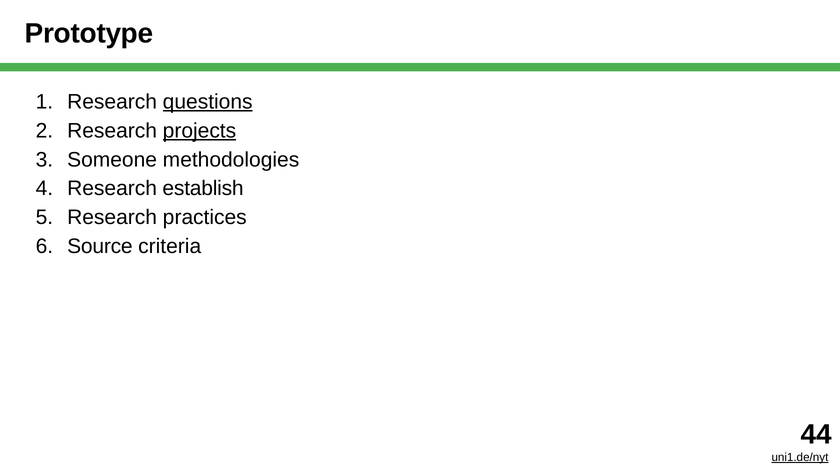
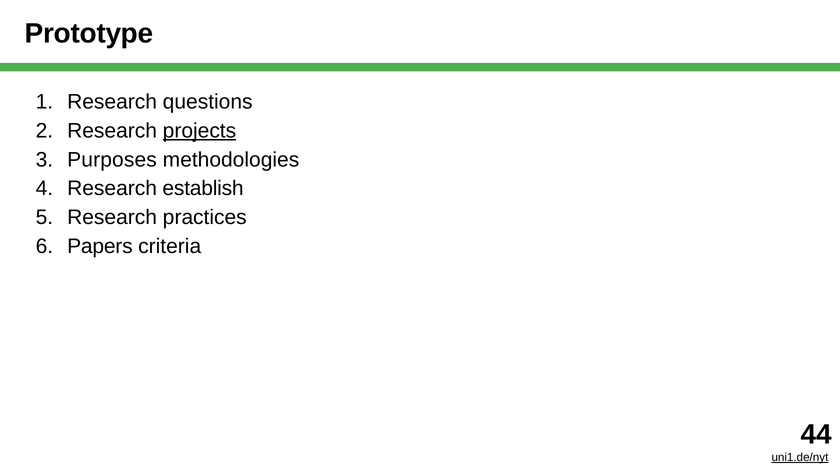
questions underline: present -> none (208, 102)
Someone: Someone -> Purposes (112, 160)
Source: Source -> Papers (100, 247)
